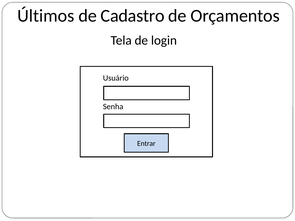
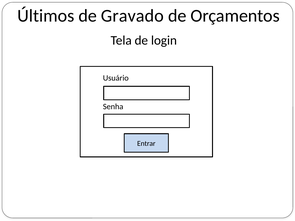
Cadastro: Cadastro -> Gravado (132, 16)
